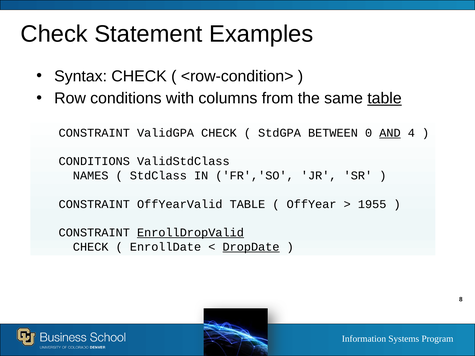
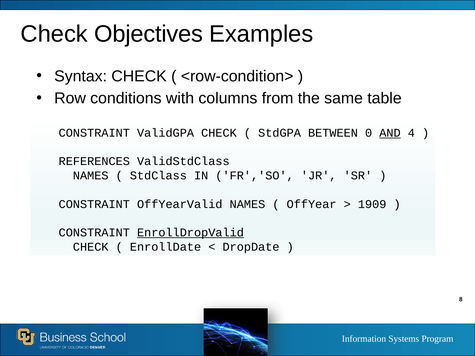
Statement: Statement -> Objectives (149, 34)
table underline: present -> none (384, 98)
CONDITIONS: CONDITIONS -> REFERENCES (94, 161)
OffYearValid TABLE: TABLE -> NAMES (247, 204)
1955: 1955 -> 1909 (372, 204)
DropDate underline: present -> none (251, 247)
